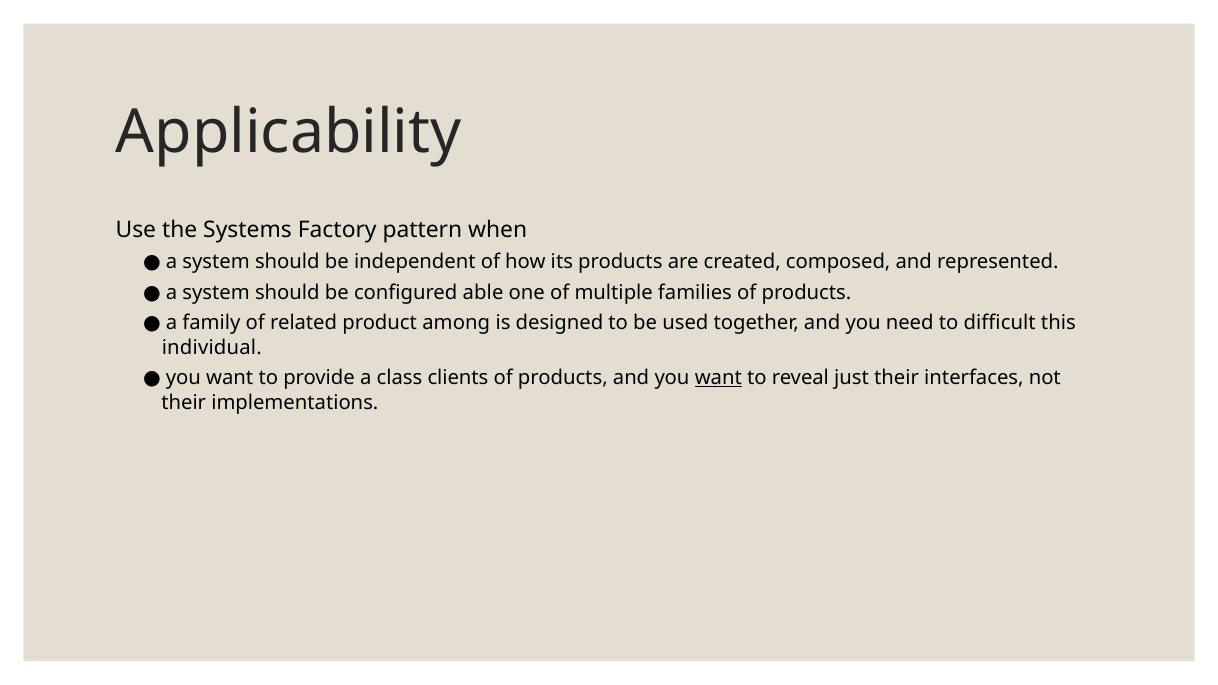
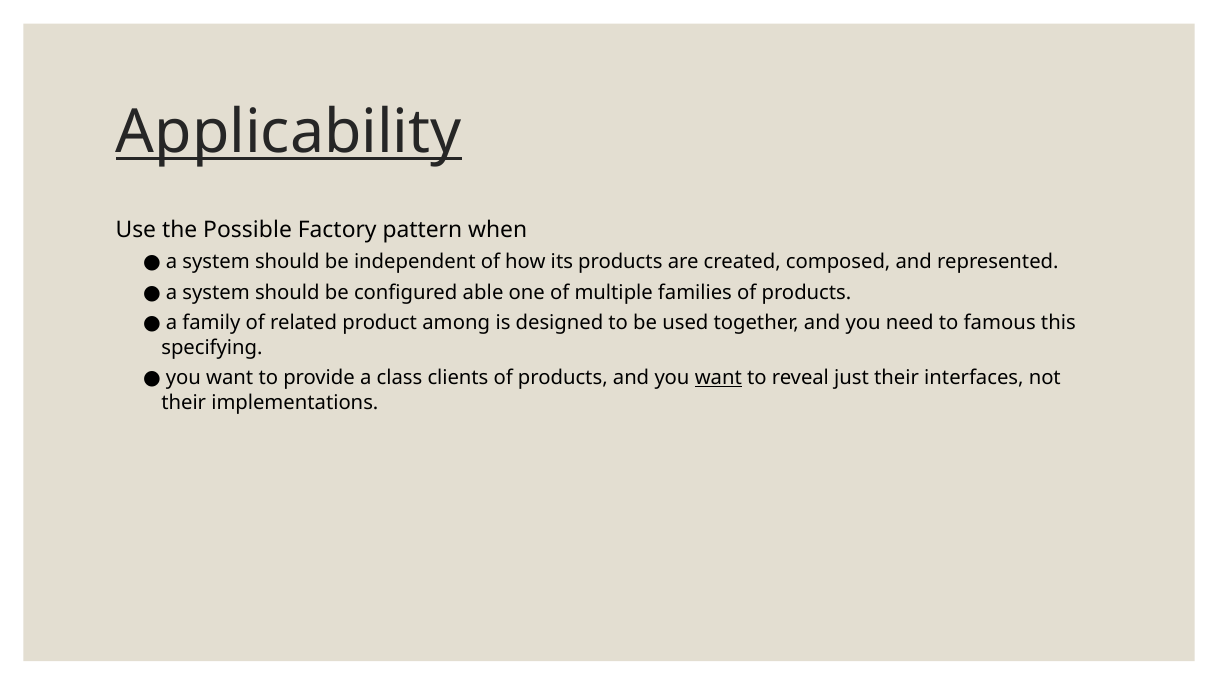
Applicability underline: none -> present (289, 132)
Systems: Systems -> Possible (248, 230)
difficult: difficult -> famous (1000, 323)
individual: individual -> specifying (212, 348)
